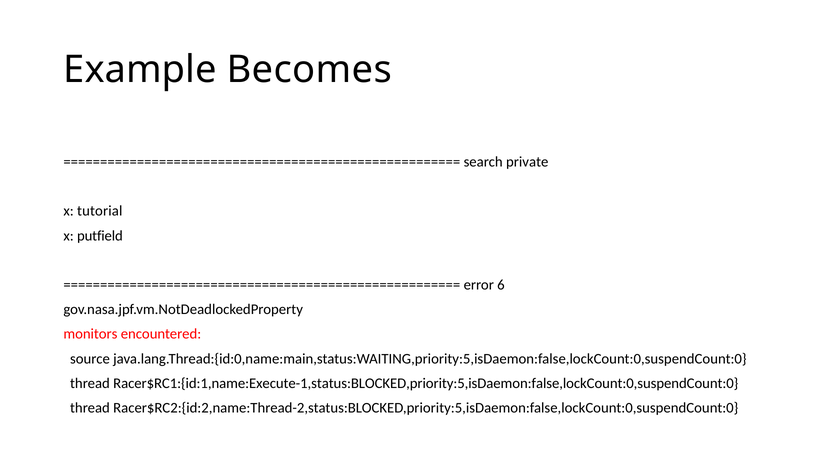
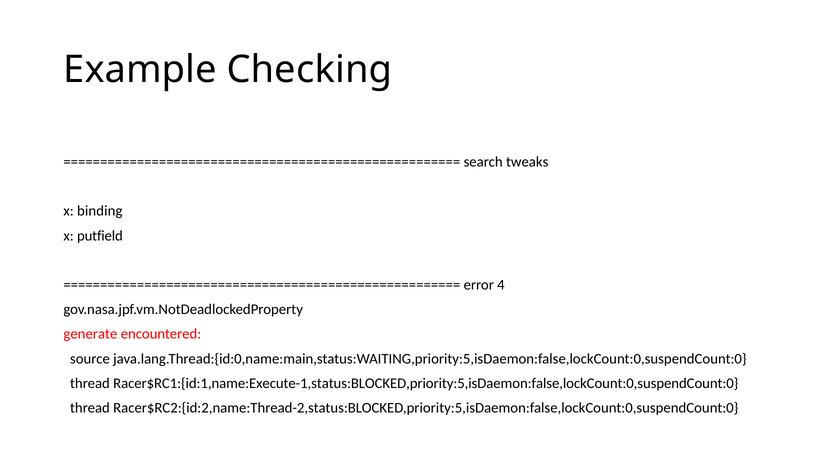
Becomes: Becomes -> Checking (309, 70)
private: private -> tweaks (527, 162)
tutorial: tutorial -> binding (100, 211)
6: 6 -> 4 (501, 285)
monitors: monitors -> generate (90, 334)
